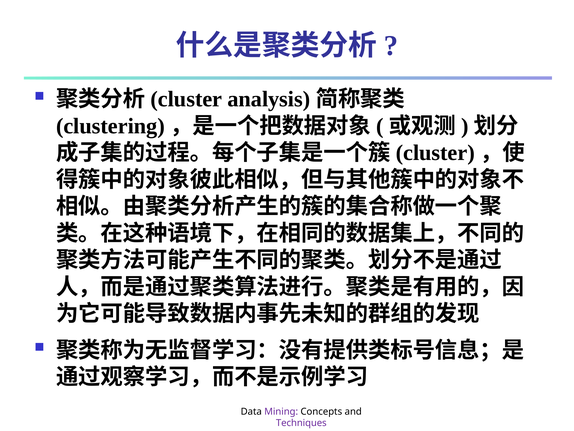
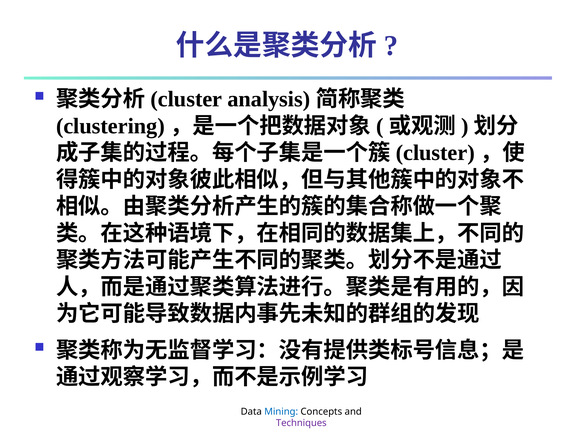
Mining colour: purple -> blue (281, 411)
